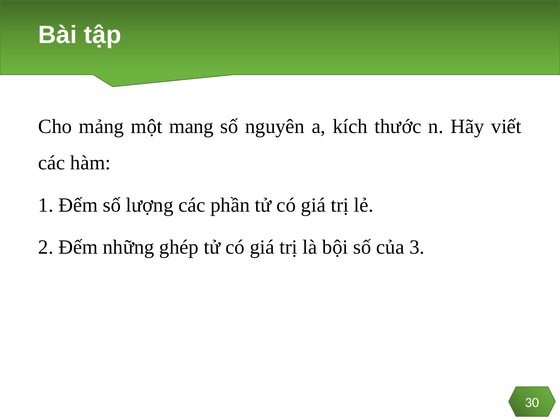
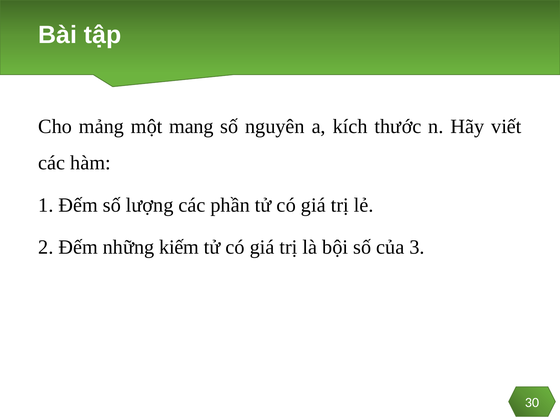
ghép: ghép -> kiếm (179, 247)
